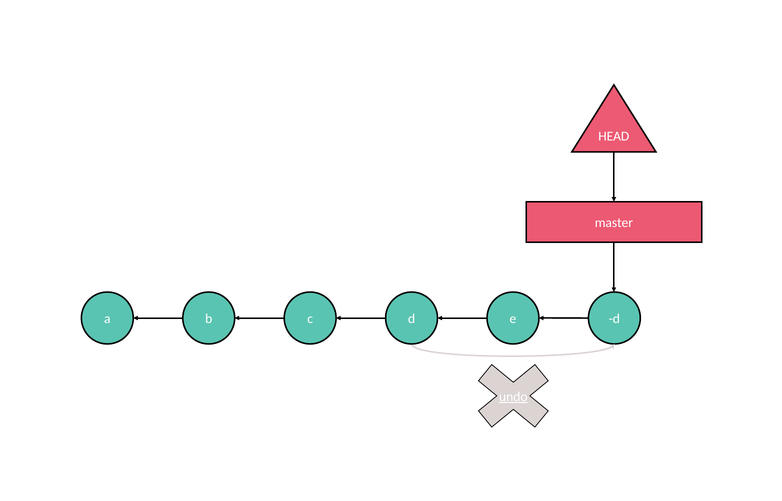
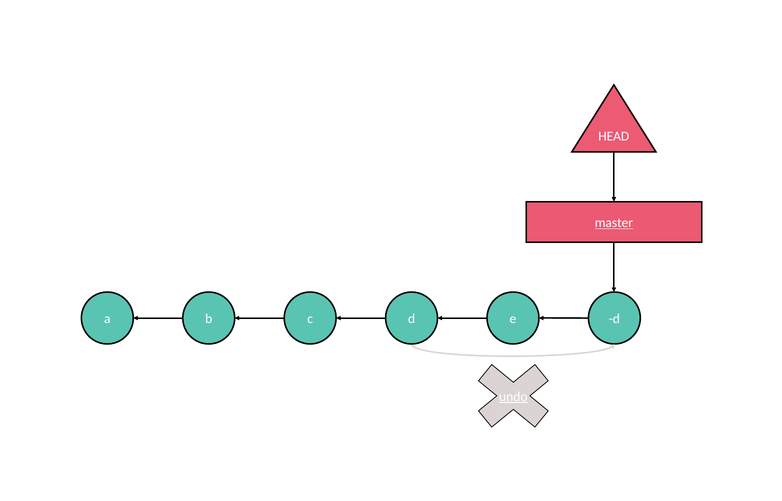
master underline: none -> present (614, 223)
